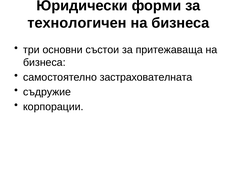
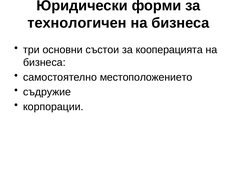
притежаваща: притежаваща -> кооперацията (169, 50)
застрахователната: застрахователната -> местоположението (146, 77)
